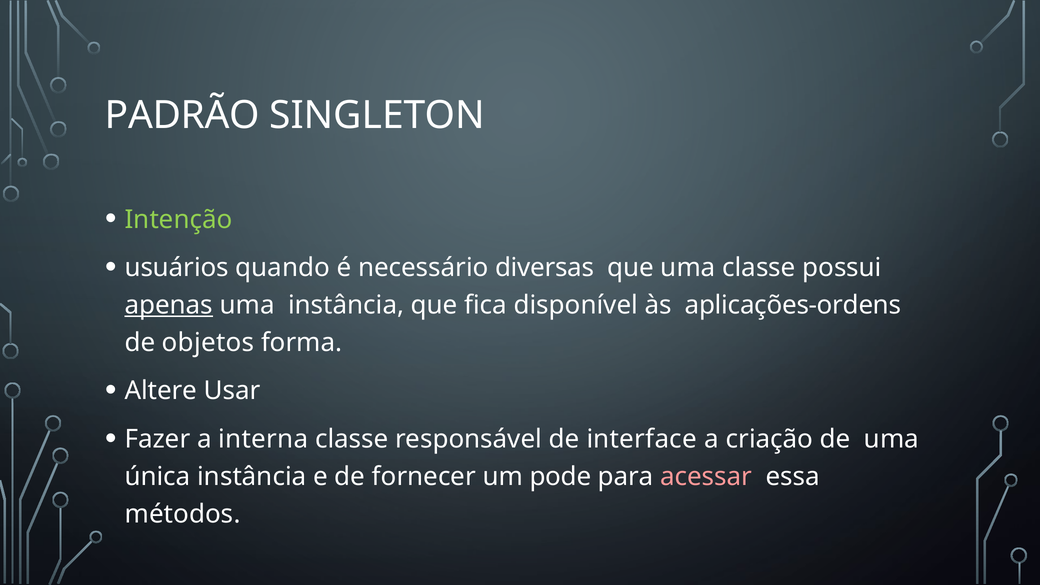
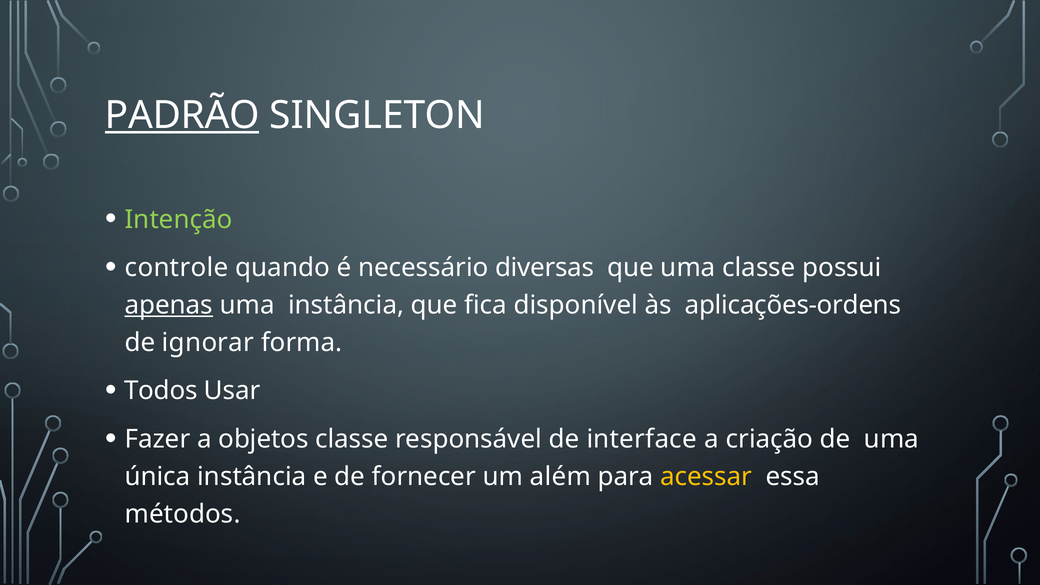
PADRÃO underline: none -> present (182, 116)
usuários: usuários -> controle (177, 268)
objetos: objetos -> ignorar (208, 343)
Altere: Altere -> Todos (161, 391)
interna: interna -> objetos (263, 439)
pode: pode -> além (560, 477)
acessar colour: pink -> yellow (706, 477)
